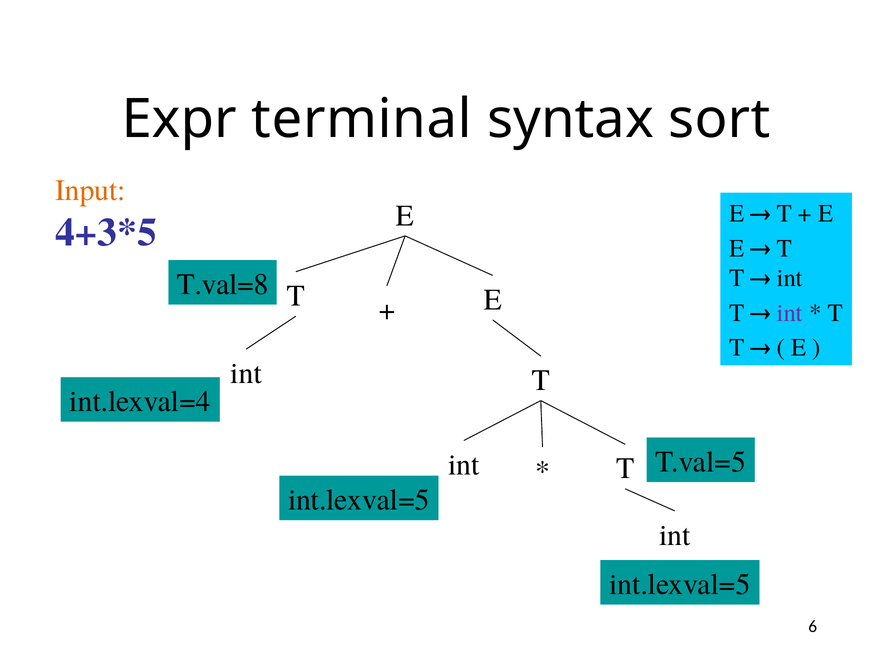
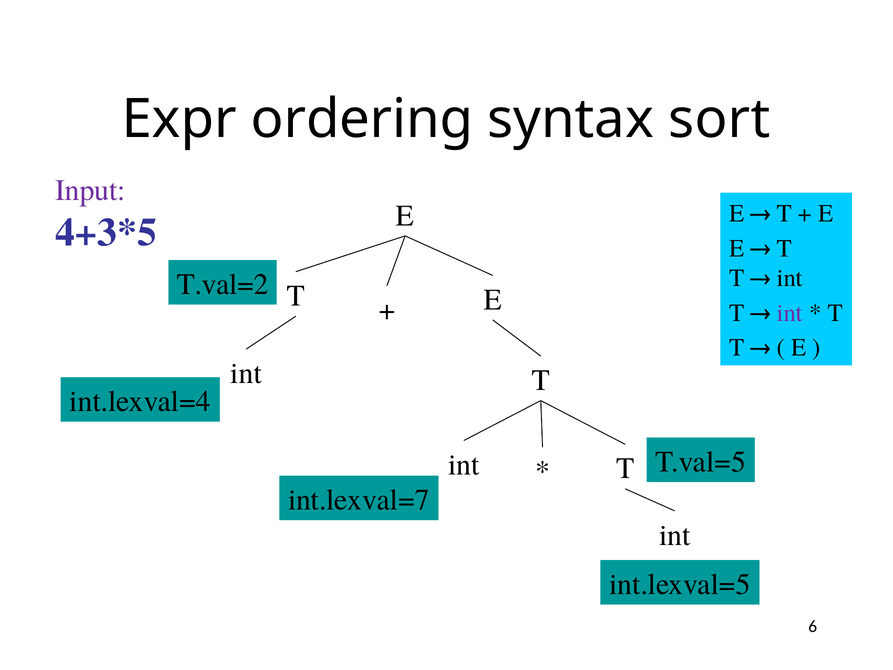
terminal: terminal -> ordering (362, 119)
Input colour: orange -> purple (90, 190)
T.val=8: T.val=8 -> T.val=2 (223, 284)
int.lexval=5: int.lexval=5 -> int.lexval=7 (359, 500)
